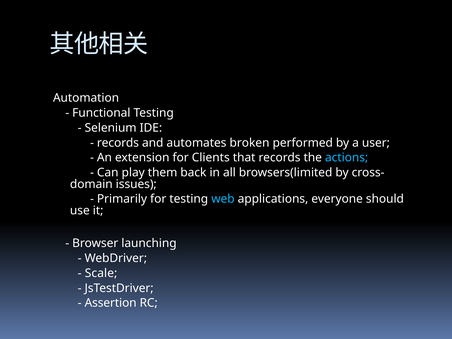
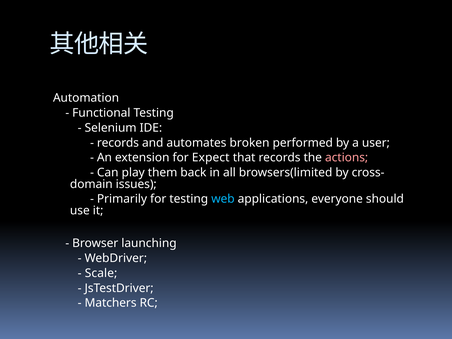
Clients: Clients -> Expect (211, 158)
actions colour: light blue -> pink (347, 158)
Assertion: Assertion -> Matchers (111, 303)
